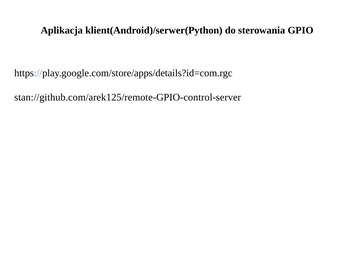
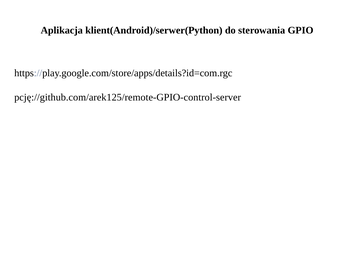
stan://github.com/arek125/remote-GPIO-control-server: stan://github.com/arek125/remote-GPIO-control-server -> pcję://github.com/arek125/remote-GPIO-control-server (128, 97)
